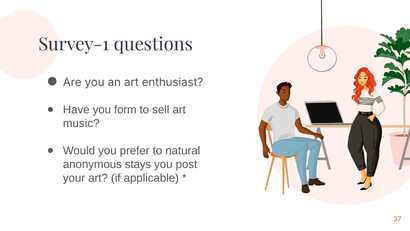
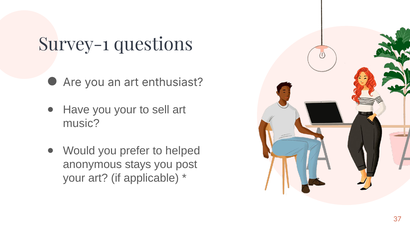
you form: form -> your (125, 110)
natural: natural -> helped (183, 151)
